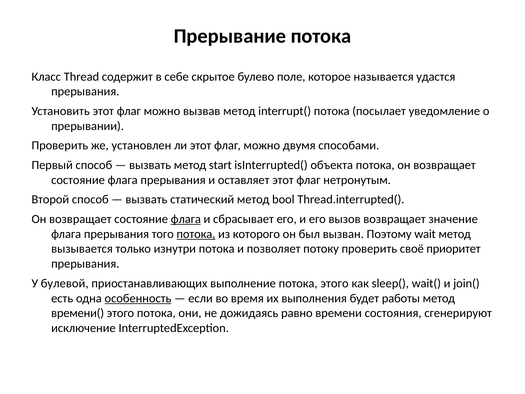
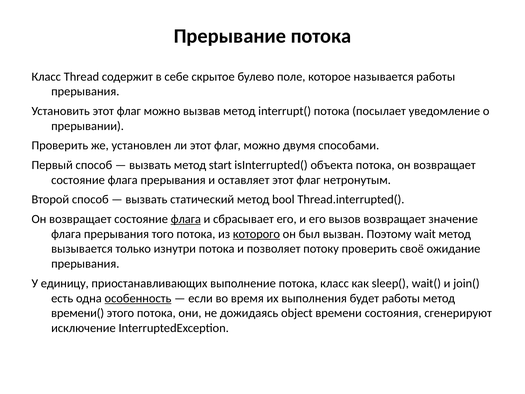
называется удастся: удастся -> работы (436, 77)
потока underline: present -> none (196, 234)
которого underline: none -> present (256, 234)
приоритет: приоритет -> ожидание (453, 249)
булевой: булевой -> единицу (65, 283)
выполнение потока этого: этого -> класс (335, 283)
равно: равно -> object (297, 313)
